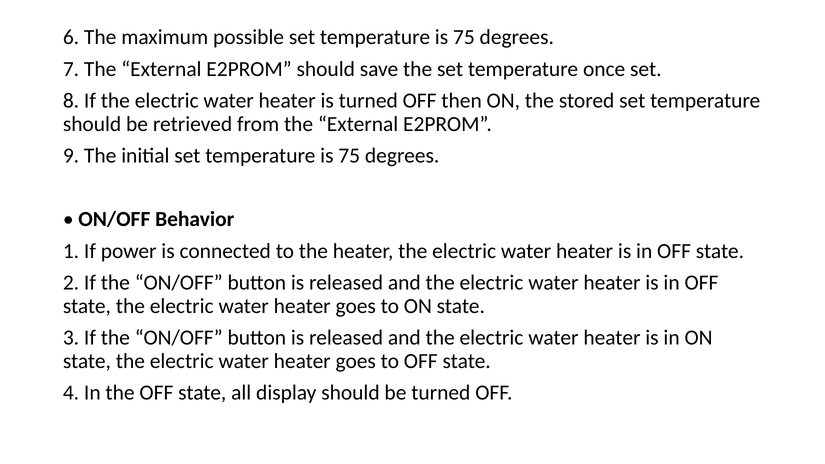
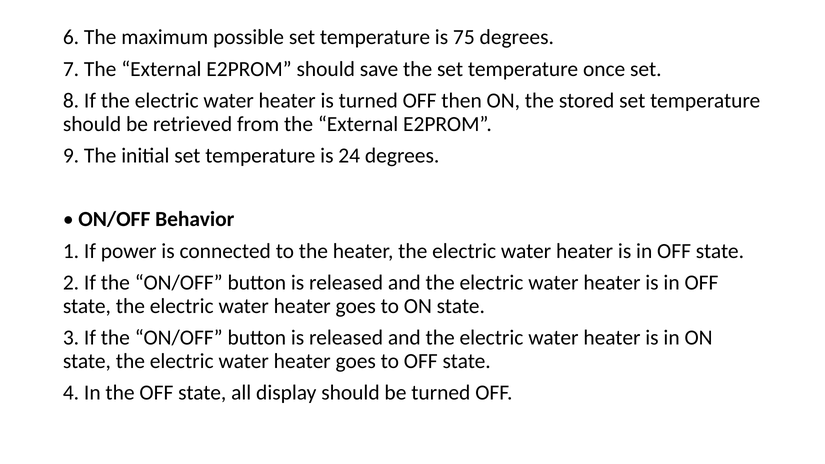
75: 75 -> 24 (349, 156)
